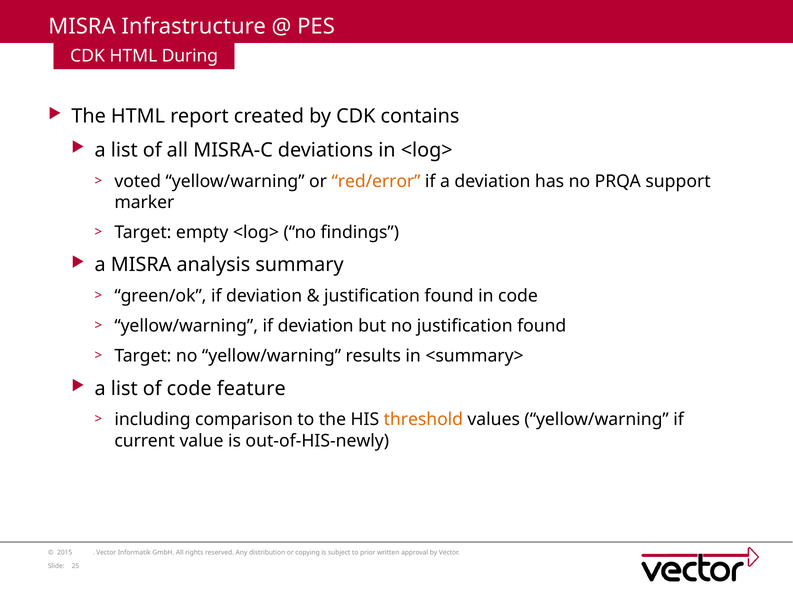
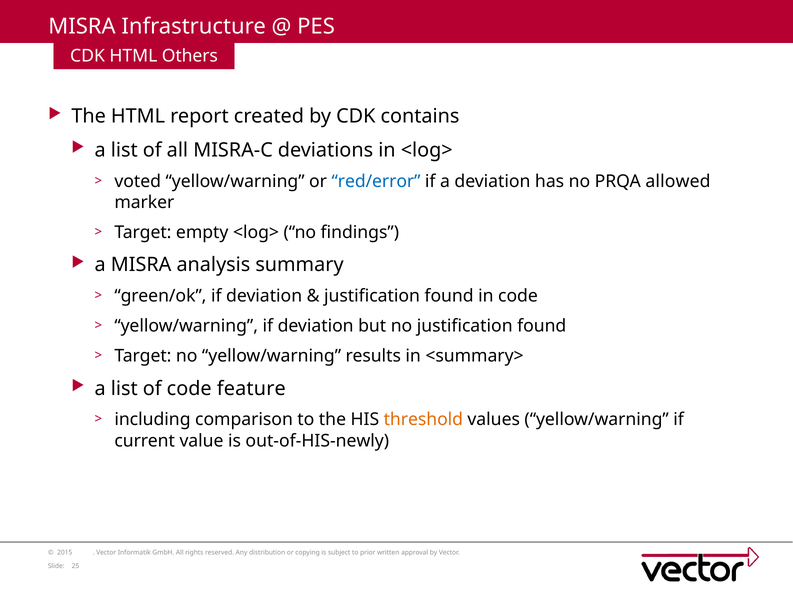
During: During -> Others (190, 56)
red/error colour: orange -> blue (376, 181)
support: support -> allowed (678, 181)
